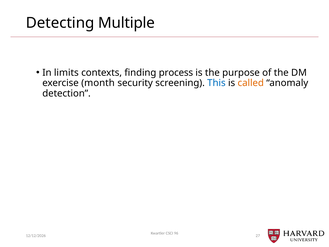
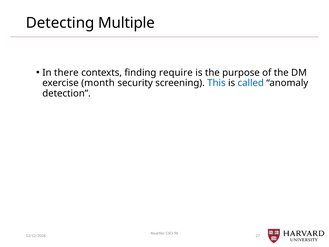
limits: limits -> there (66, 73)
process: process -> require (176, 73)
called colour: orange -> blue (251, 83)
